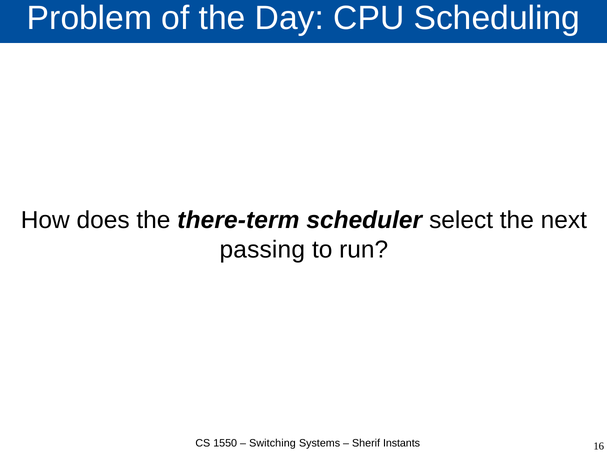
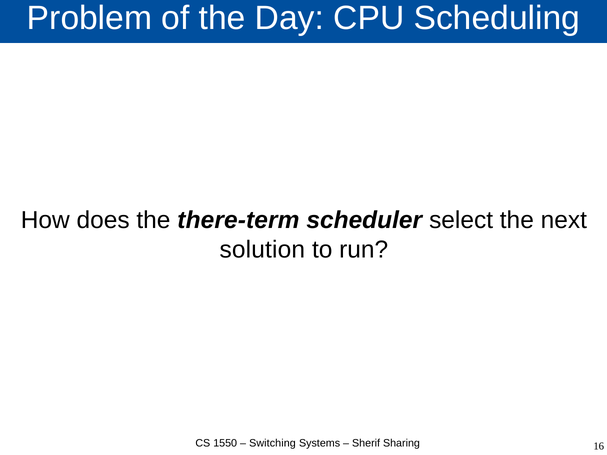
passing: passing -> solution (262, 250)
Instants: Instants -> Sharing (401, 444)
